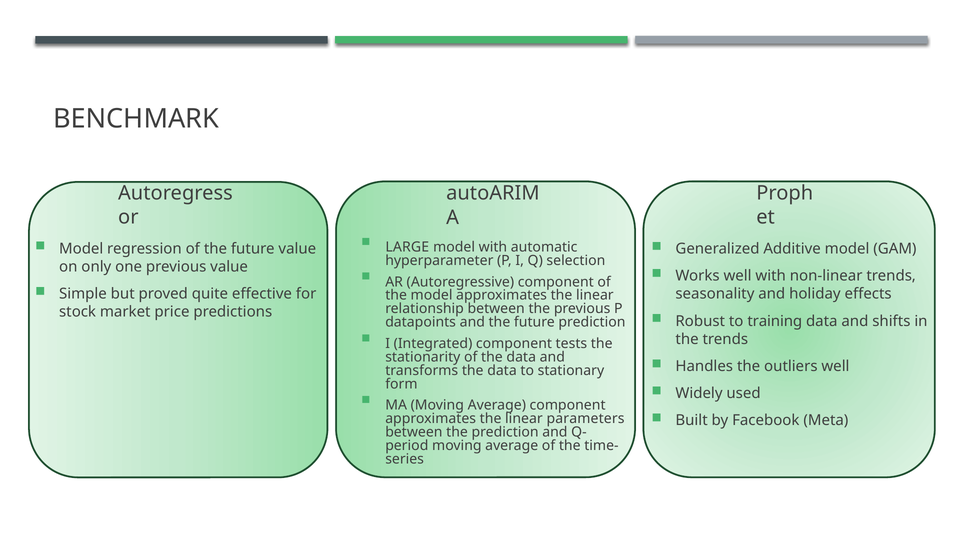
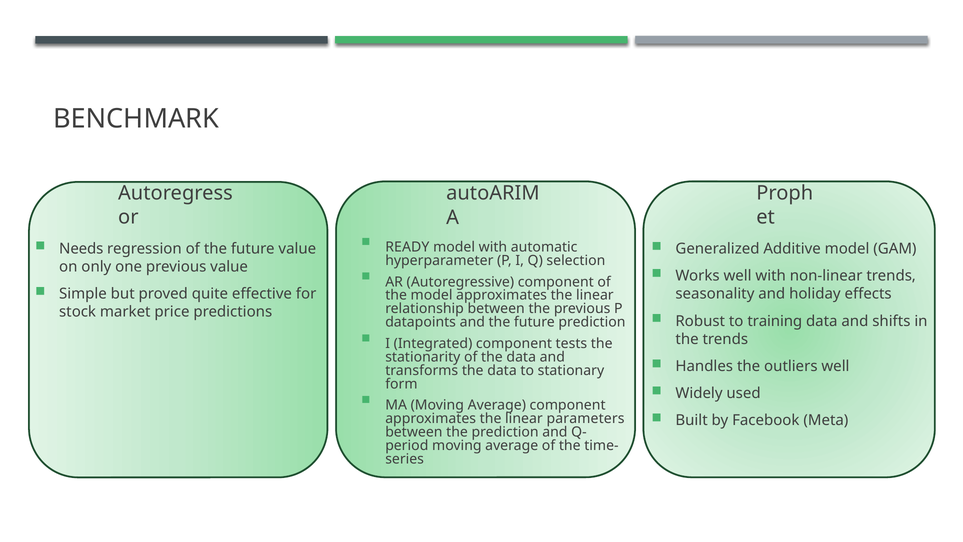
LARGE: LARGE -> READY (407, 247)
Model: Model -> Needs (81, 248)
